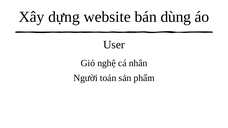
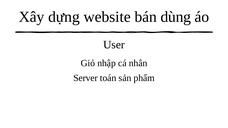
nghệ: nghệ -> nhập (107, 63)
Người: Người -> Server (86, 78)
